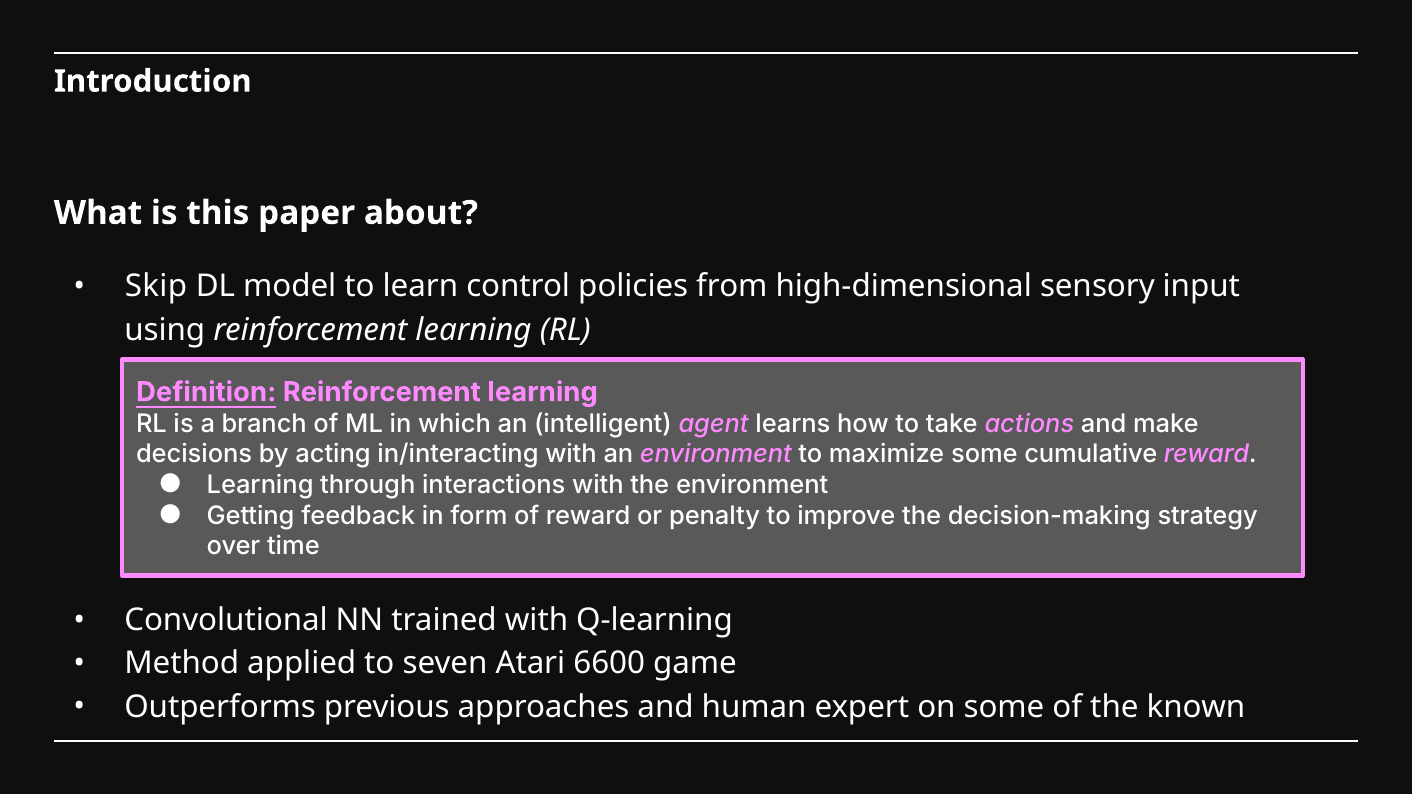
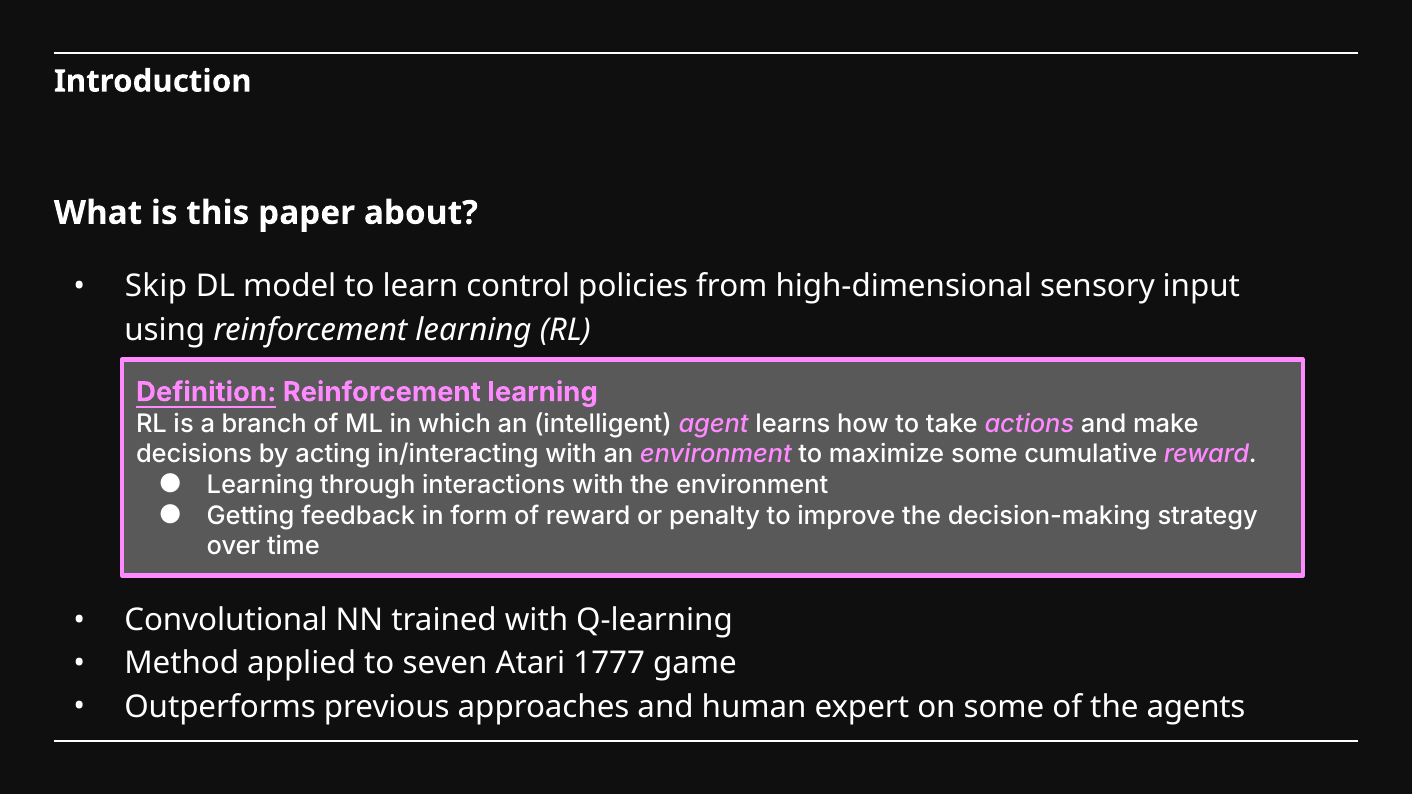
6600: 6600 -> 1777 (609, 664)
known: known -> agents (1196, 707)
